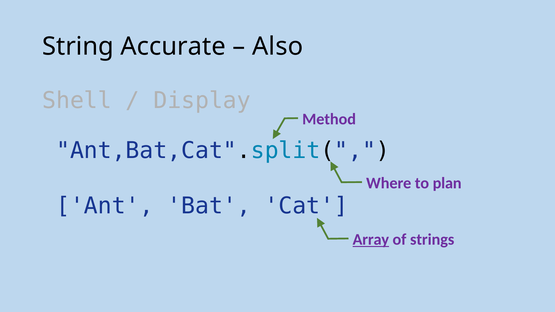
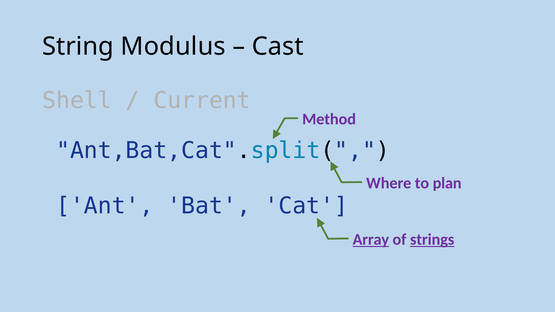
Accurate: Accurate -> Modulus (173, 47)
Also: Also -> Cast (278, 47)
Display: Display -> Current (202, 101)
strings underline: none -> present (432, 240)
